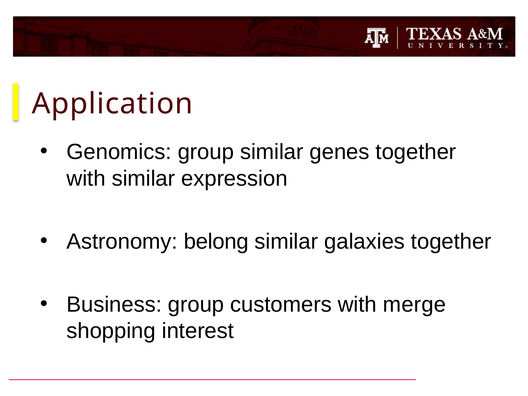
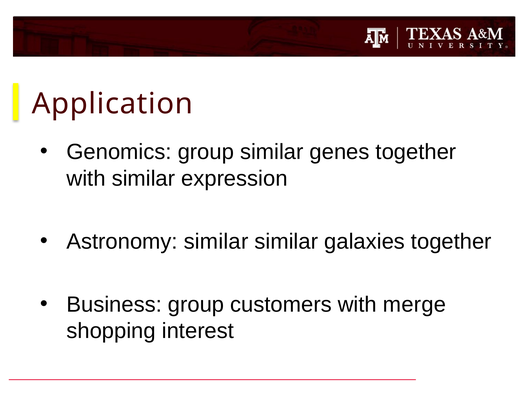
Astronomy belong: belong -> similar (216, 242)
